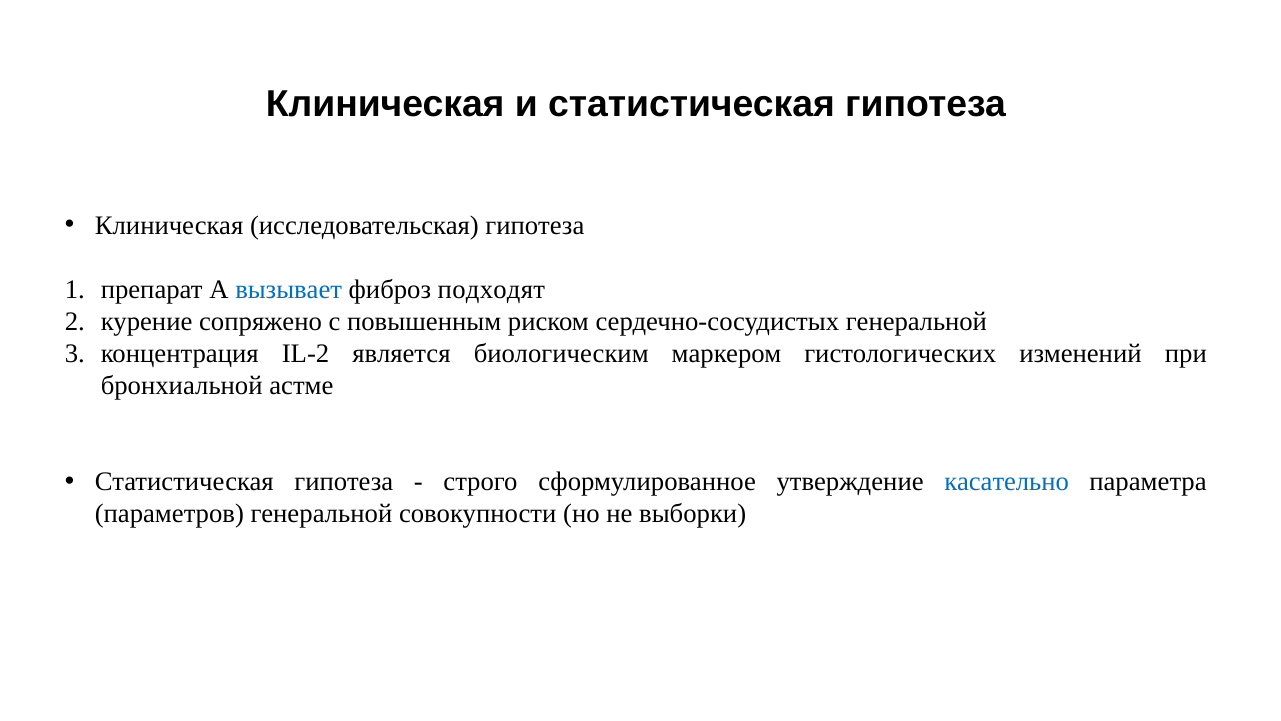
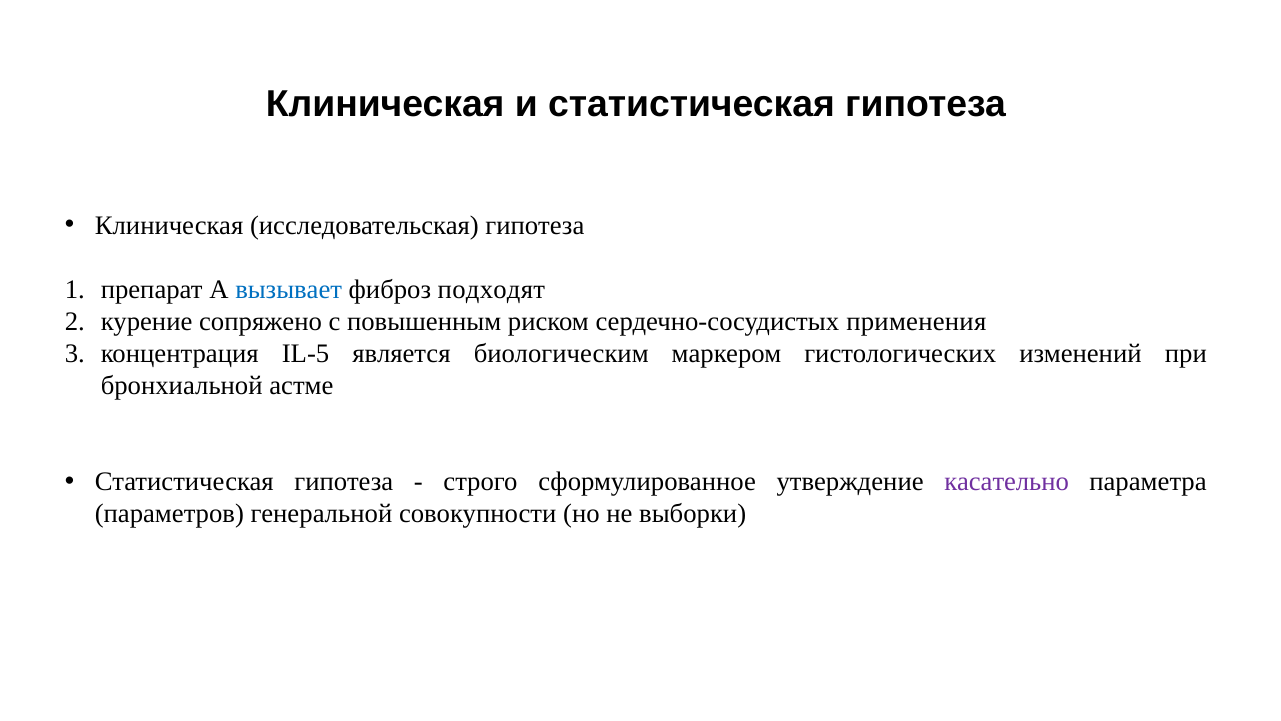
сердечно-сосудистых генеральной: генеральной -> применения (916, 321)
IL-2: IL-2 -> IL-5 (306, 353)
касательно colour: blue -> purple (1007, 481)
